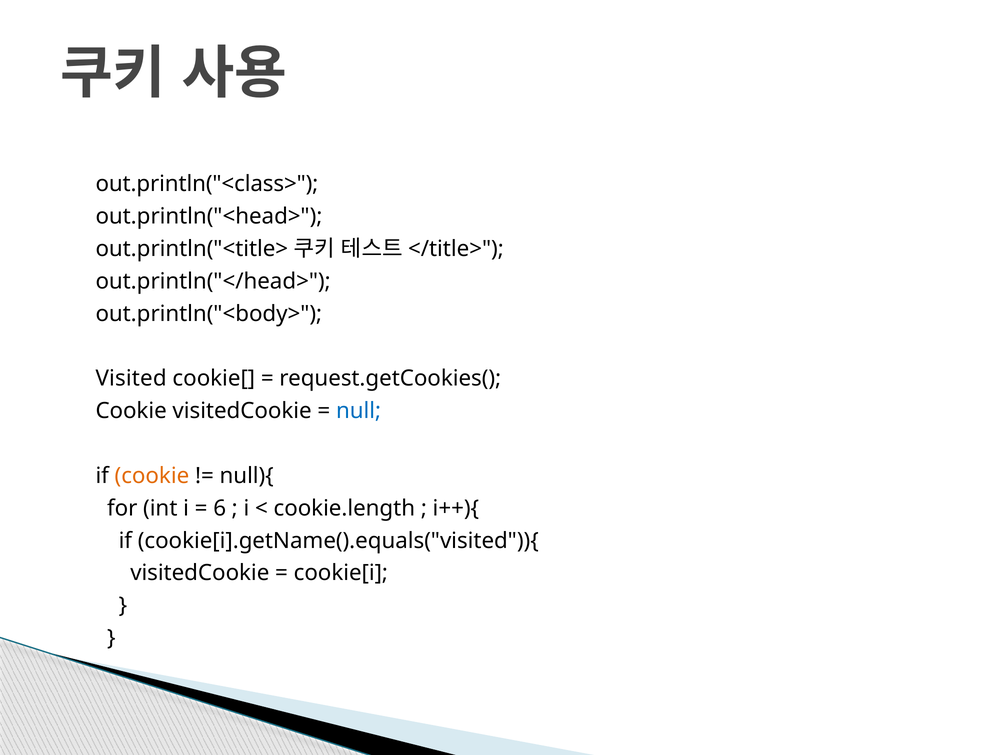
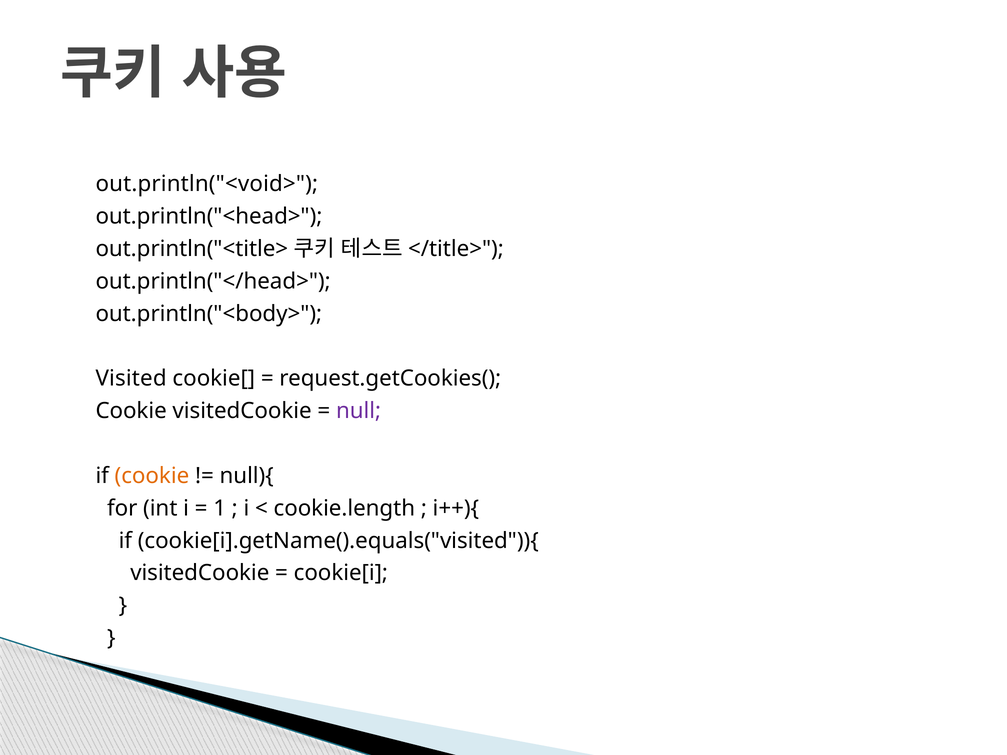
out.println("<class>: out.println("<class> -> out.println("<void> (207, 184)
null colour: blue -> purple (359, 411)
6: 6 -> 1 (220, 508)
